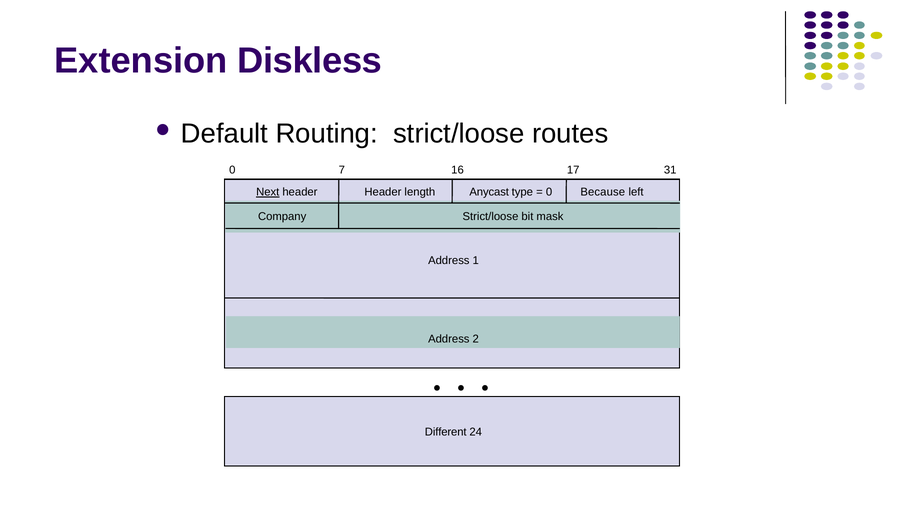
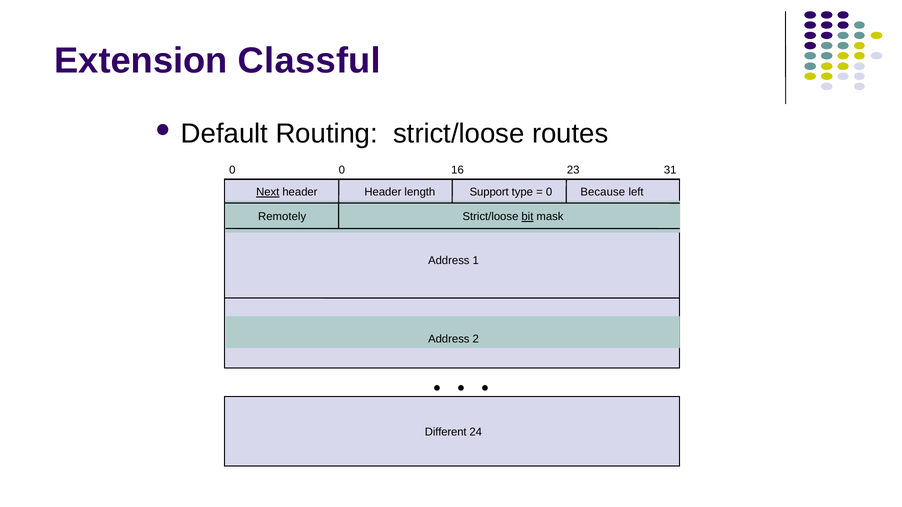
Diskless: Diskless -> Classful (309, 61)
0 7: 7 -> 0 (342, 170)
17: 17 -> 23 (573, 170)
Anycast: Anycast -> Support (489, 192)
Company: Company -> Remotely (282, 217)
bit underline: none -> present (527, 217)
